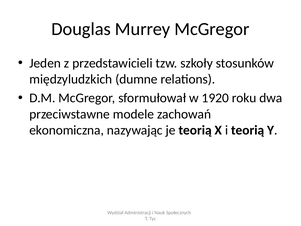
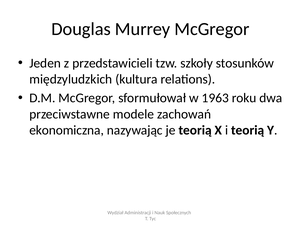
dumne: dumne -> kultura (136, 79)
1920: 1920 -> 1963 (215, 98)
